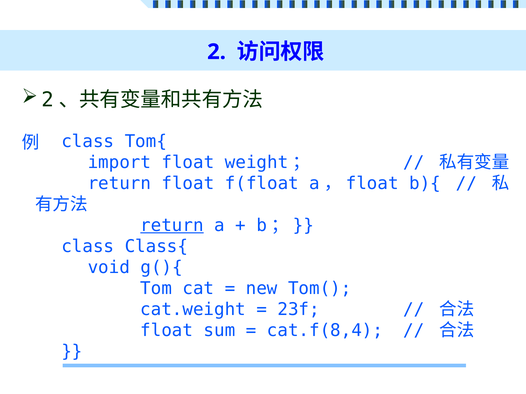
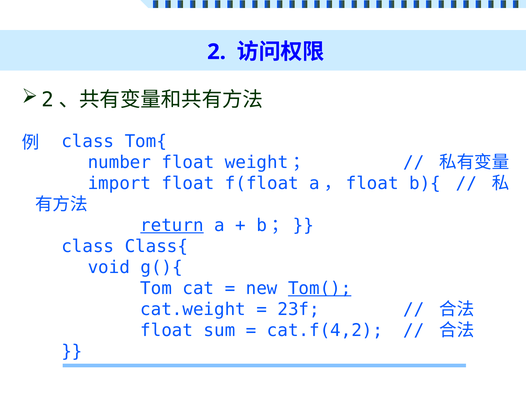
import: import -> number (119, 163)
return: return -> import (119, 184)
Tom( underline: none -> present (320, 289)
cat.f(8,4: cat.f(8,4 -> cat.f(4,2 (325, 331)
